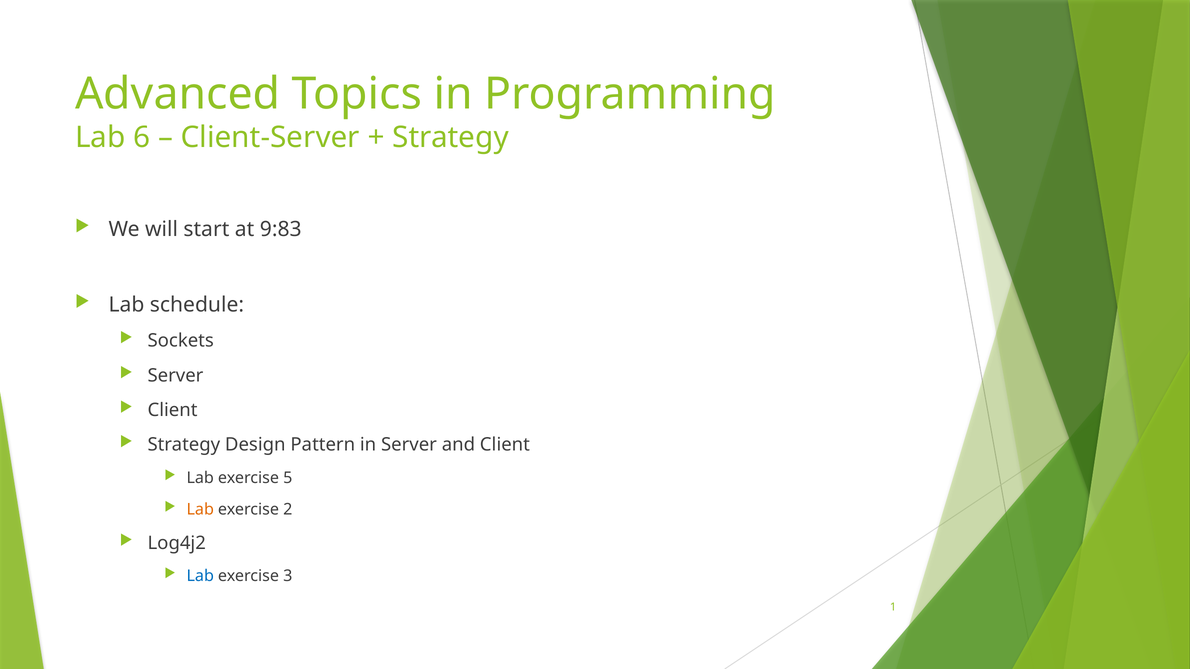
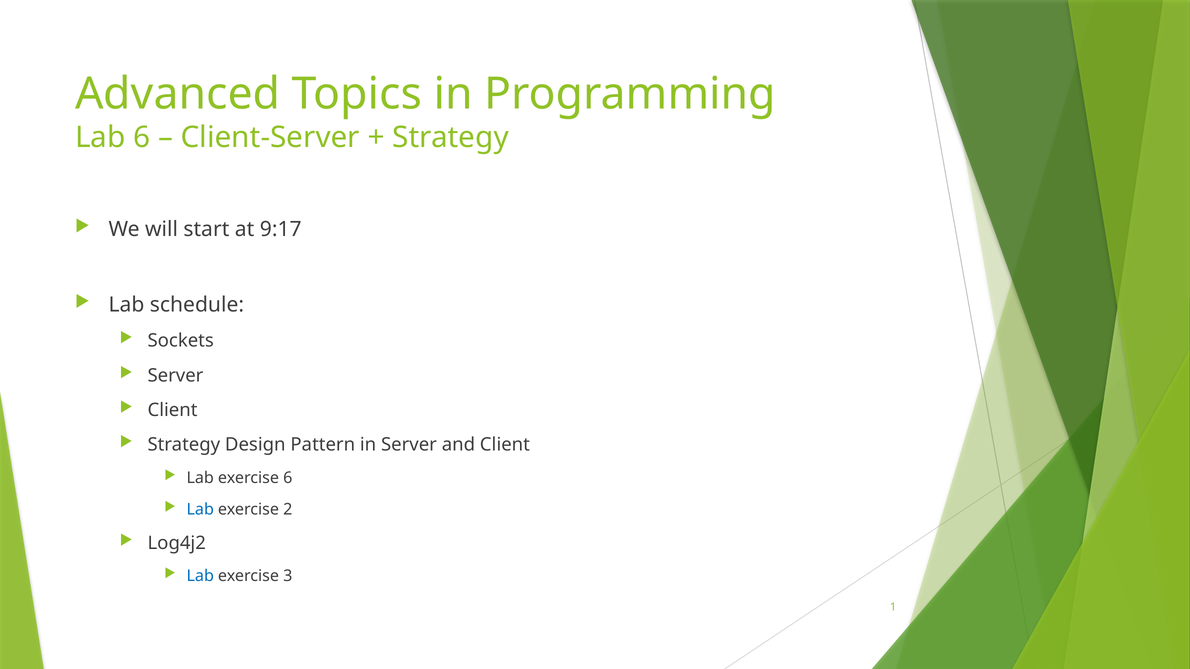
9:83: 9:83 -> 9:17 (281, 229)
exercise 5: 5 -> 6 (288, 478)
Lab colour: orange -> blue (200, 510)
